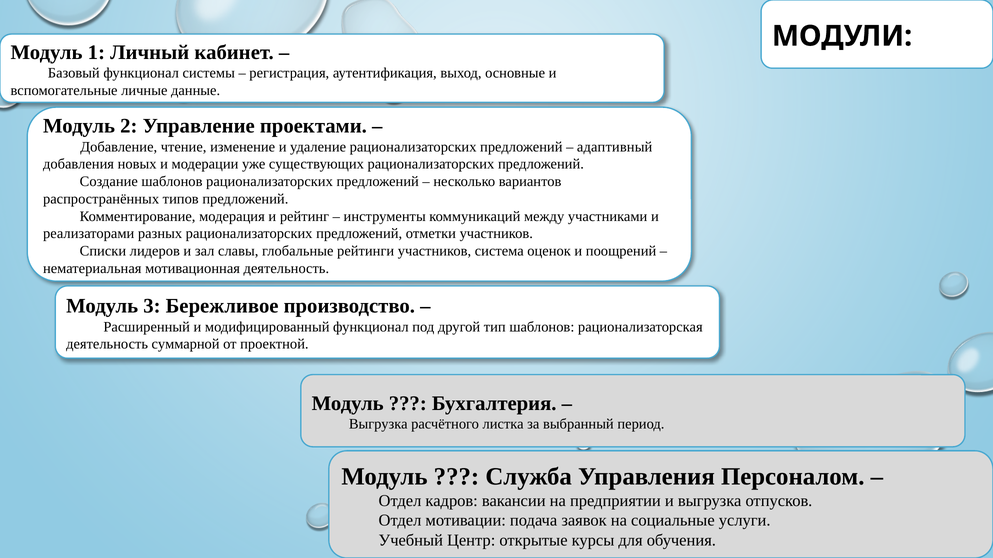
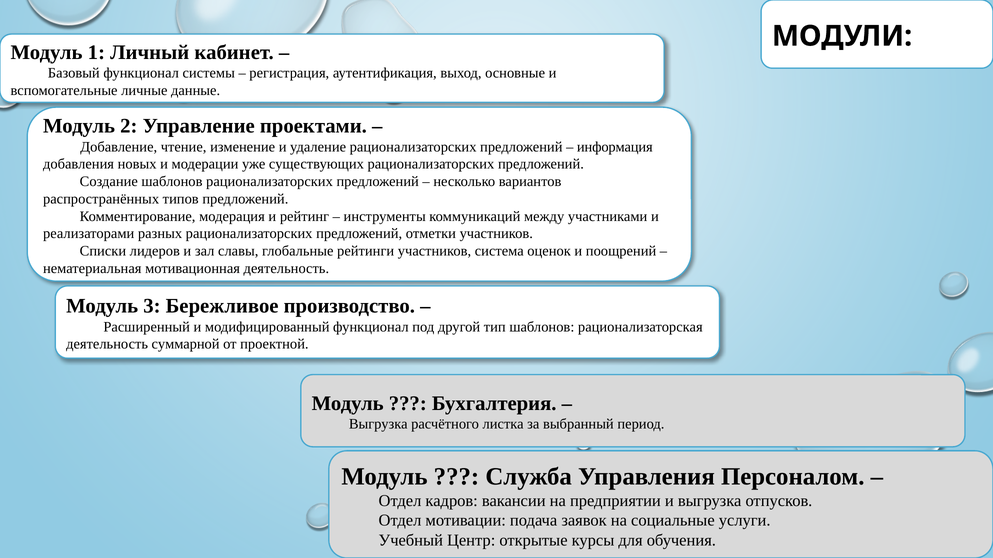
адаптивный: адаптивный -> информация (615, 147)
